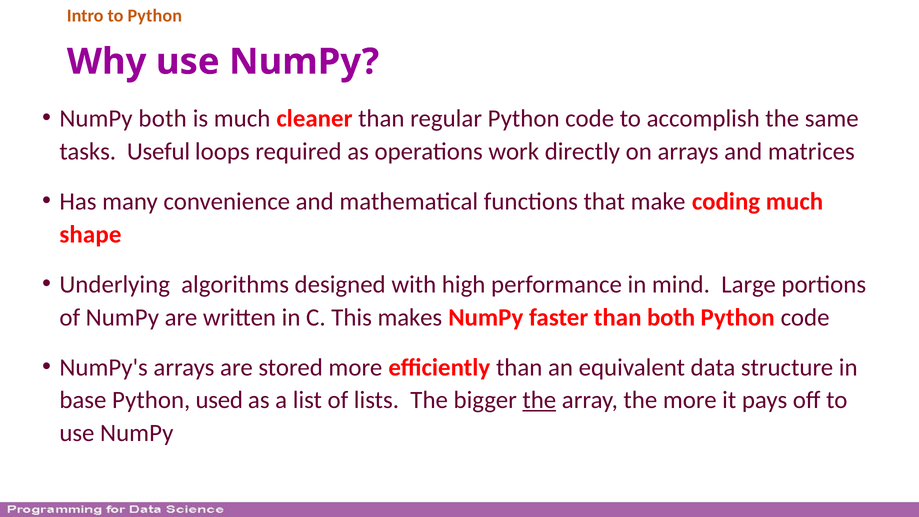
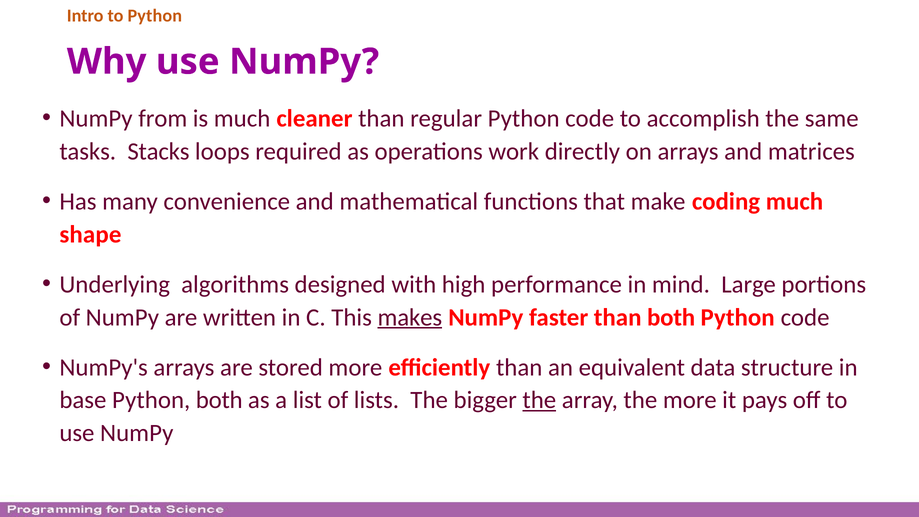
NumPy both: both -> from (163, 119)
Useful: Useful -> Stacks (158, 151)
makes underline: none -> present (410, 317)
Python used: used -> both (219, 400)
